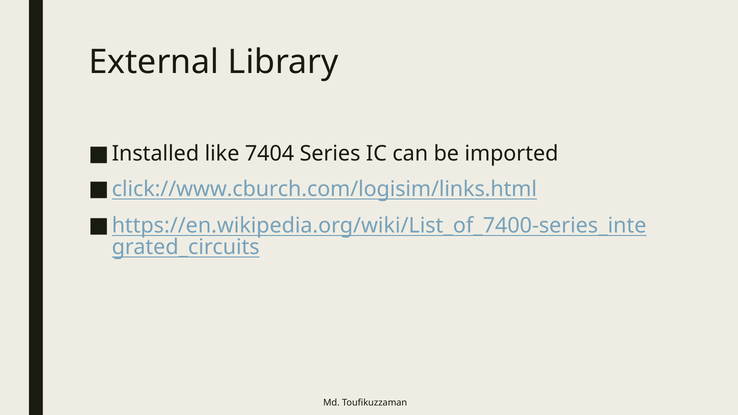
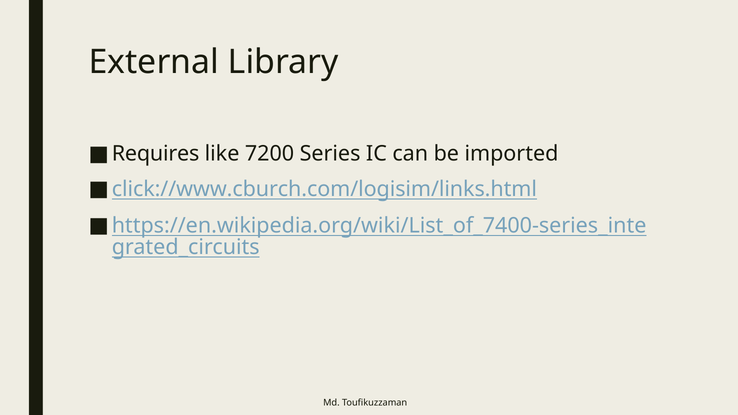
Installed: Installed -> Requires (156, 153)
7404: 7404 -> 7200 (270, 153)
